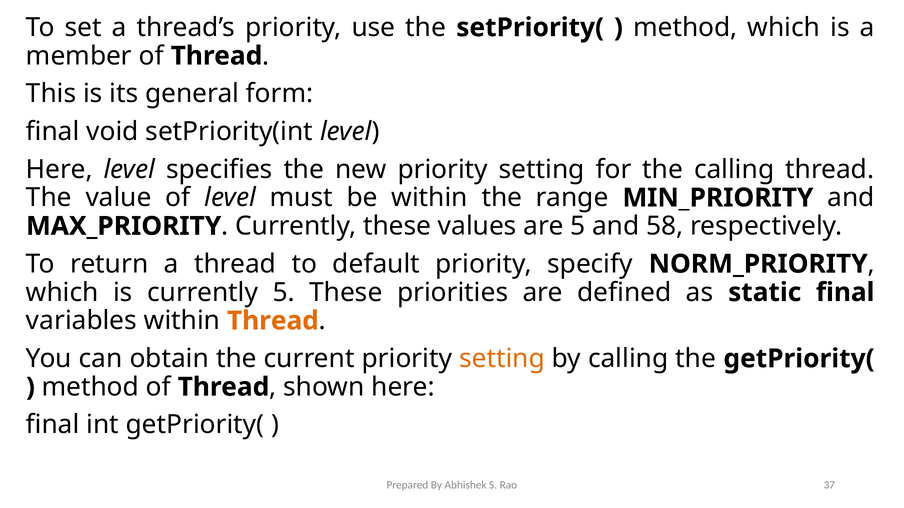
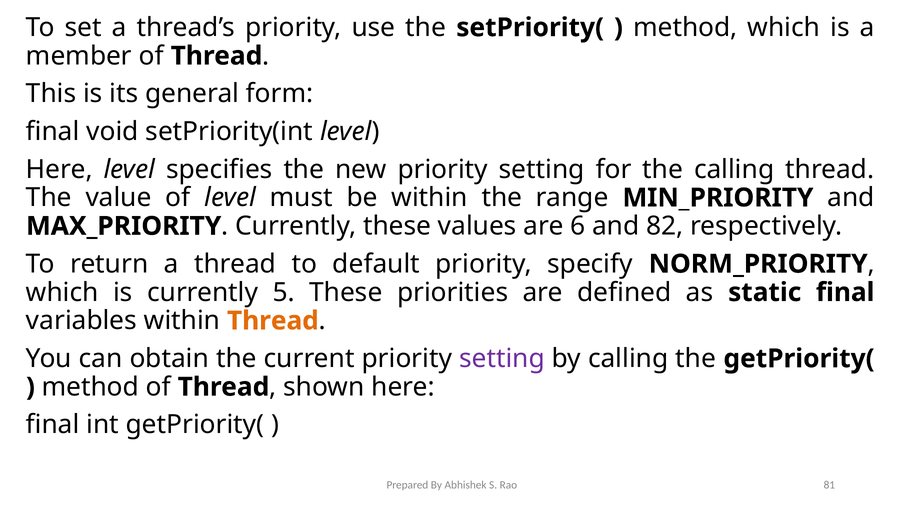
are 5: 5 -> 6 (578, 226)
58: 58 -> 82 (665, 226)
setting colour: orange -> purple (502, 359)
37: 37 -> 81 (829, 485)
